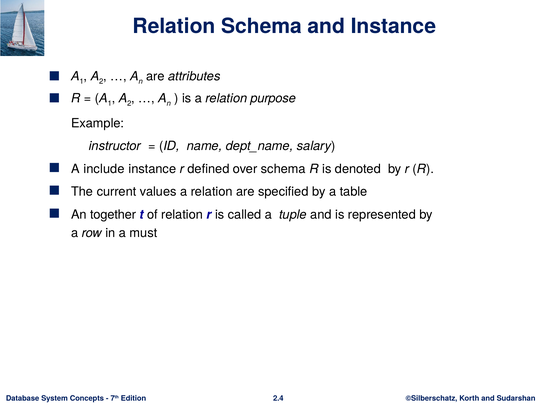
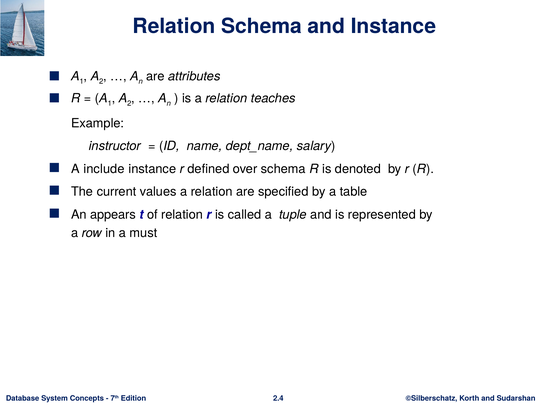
purpose: purpose -> teaches (273, 98)
together: together -> appears (113, 215)
